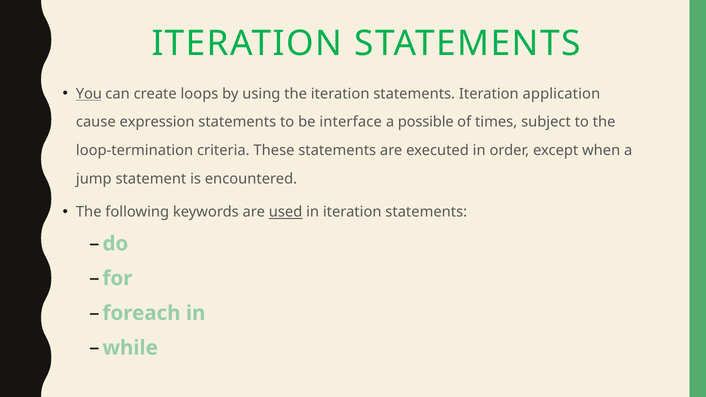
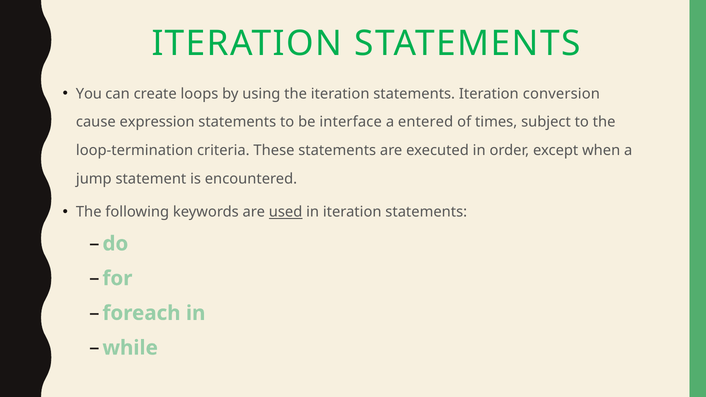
You underline: present -> none (89, 94)
application: application -> conversion (561, 94)
possible: possible -> entered (426, 122)
